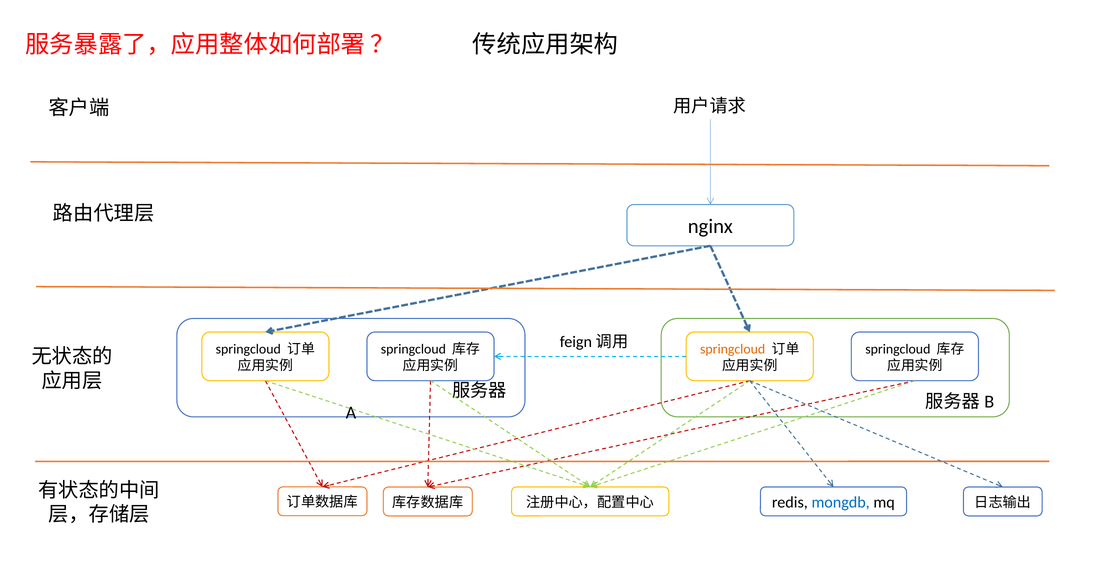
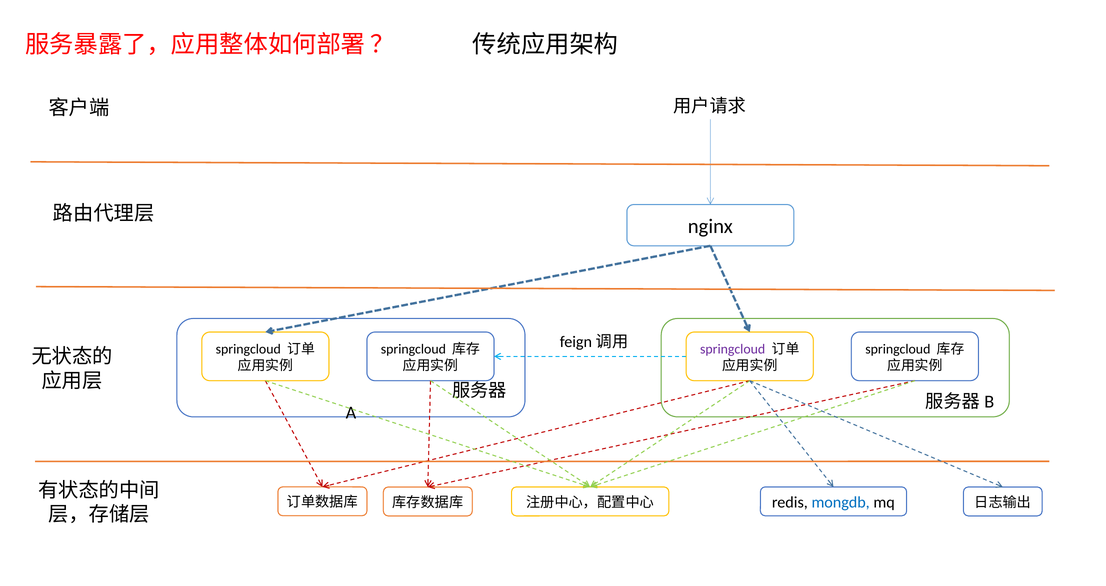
springcloud colour: orange -> purple (733, 349)
